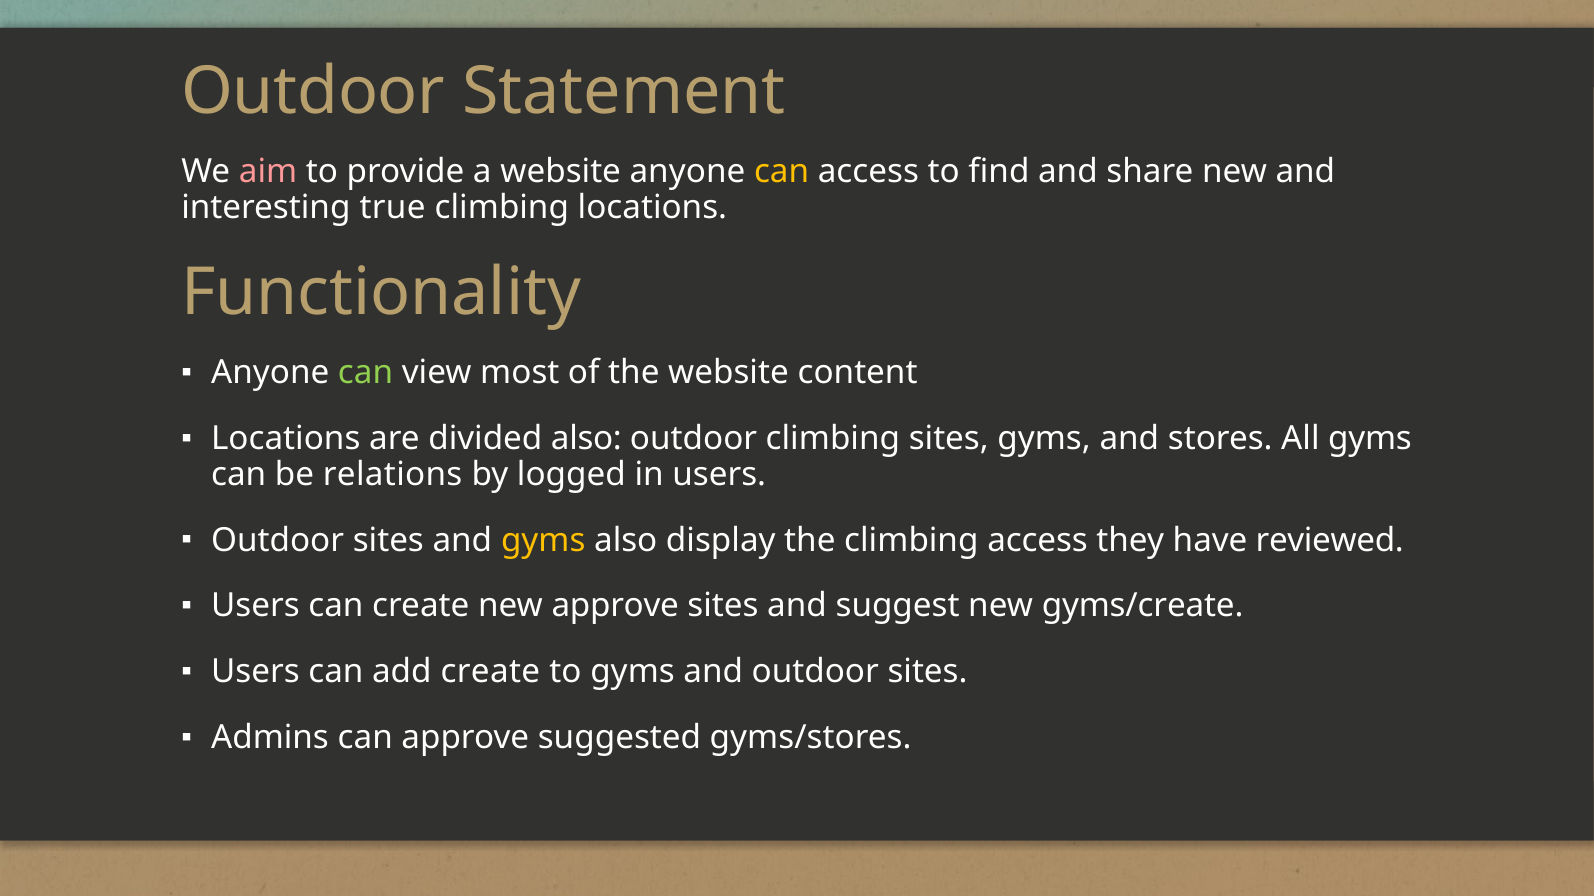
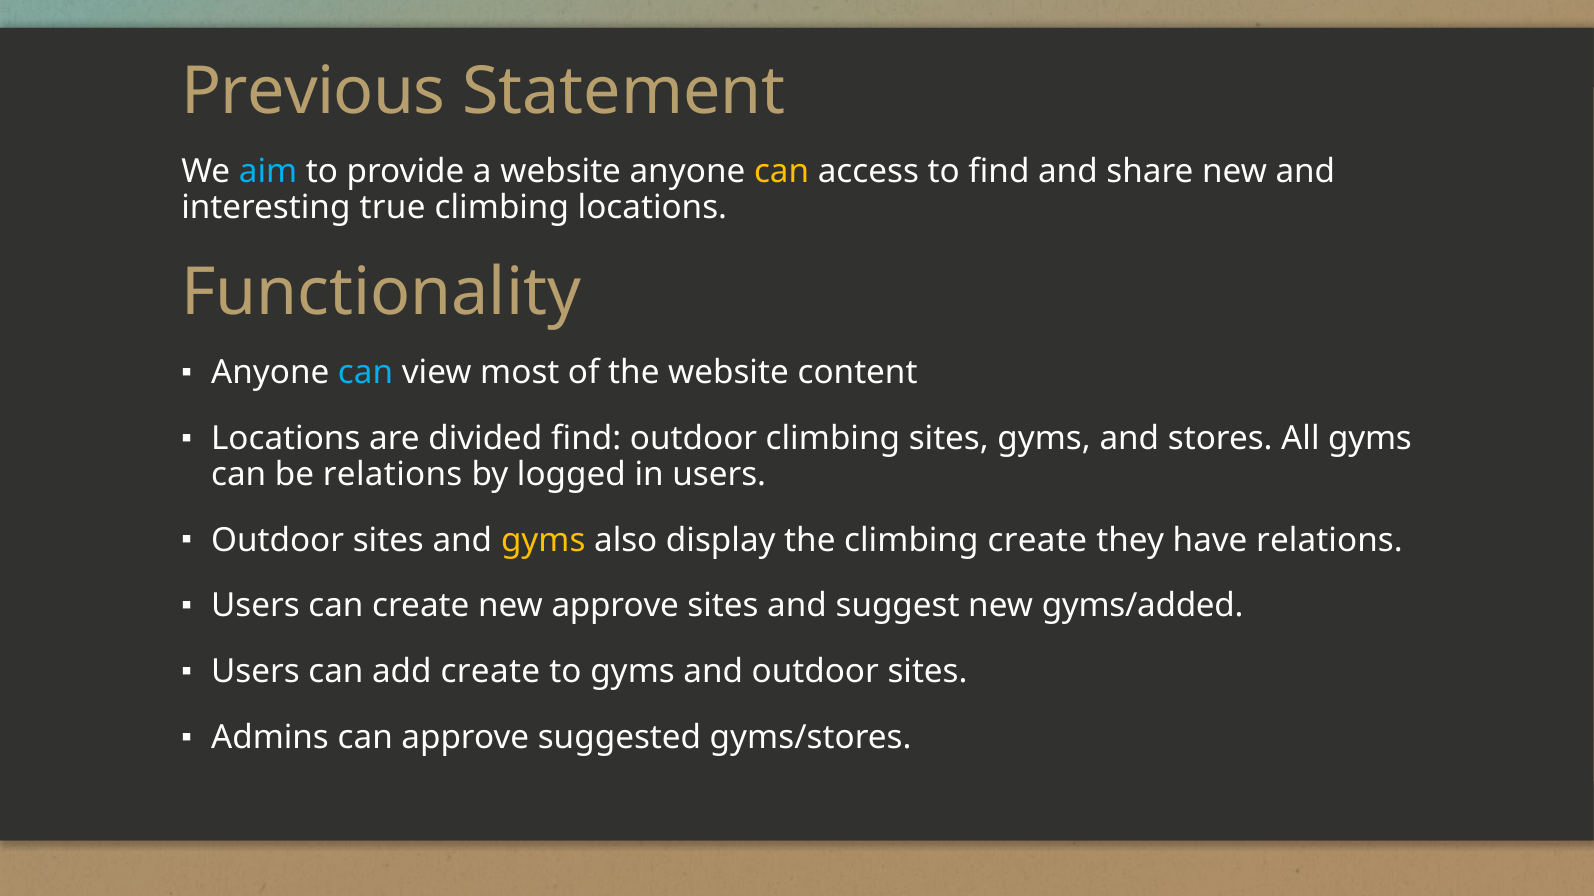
Outdoor: Outdoor -> Previous (313, 92)
aim colour: pink -> light blue (268, 172)
can colour: light green -> light blue (365, 373)
divided also: also -> find (586, 439)
climbing access: access -> create (1037, 541)
have reviewed: reviewed -> relations (1330, 541)
gyms/create: gyms/create -> gyms/added (1143, 606)
